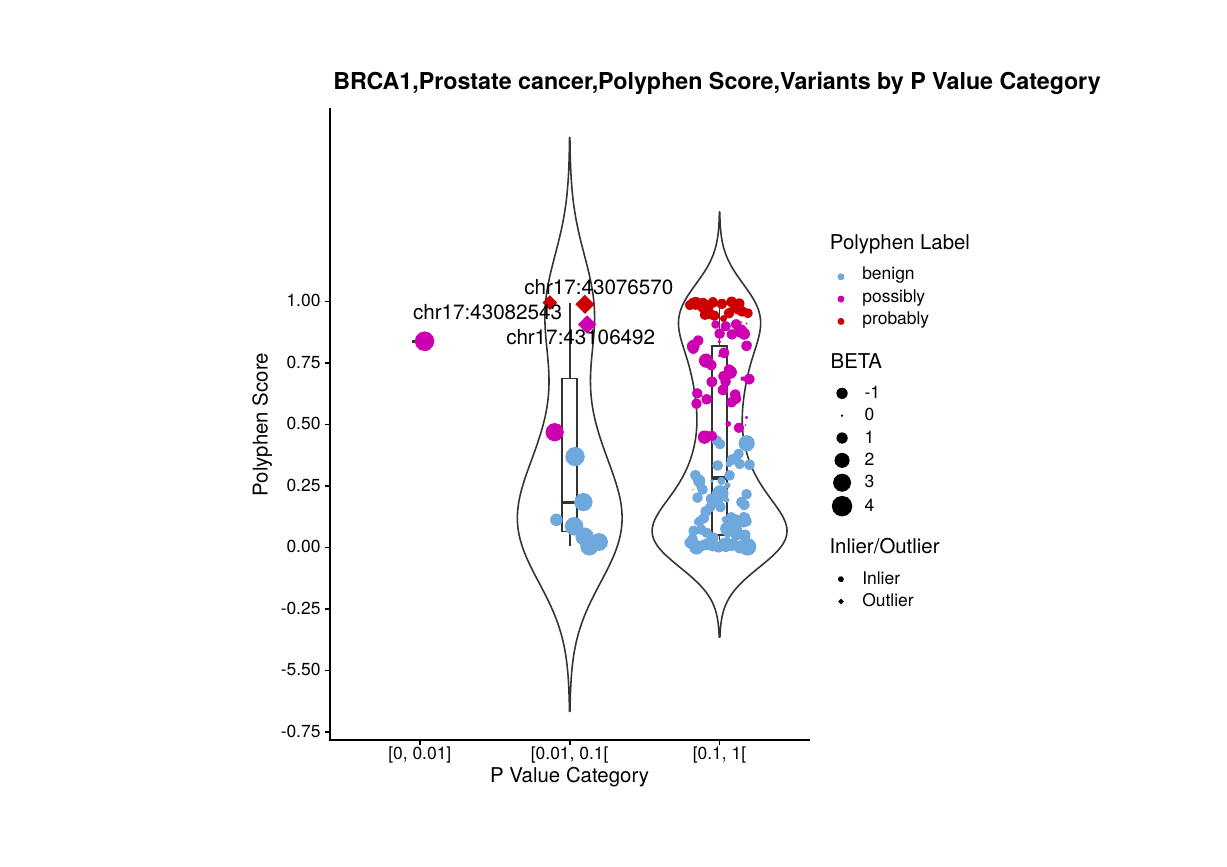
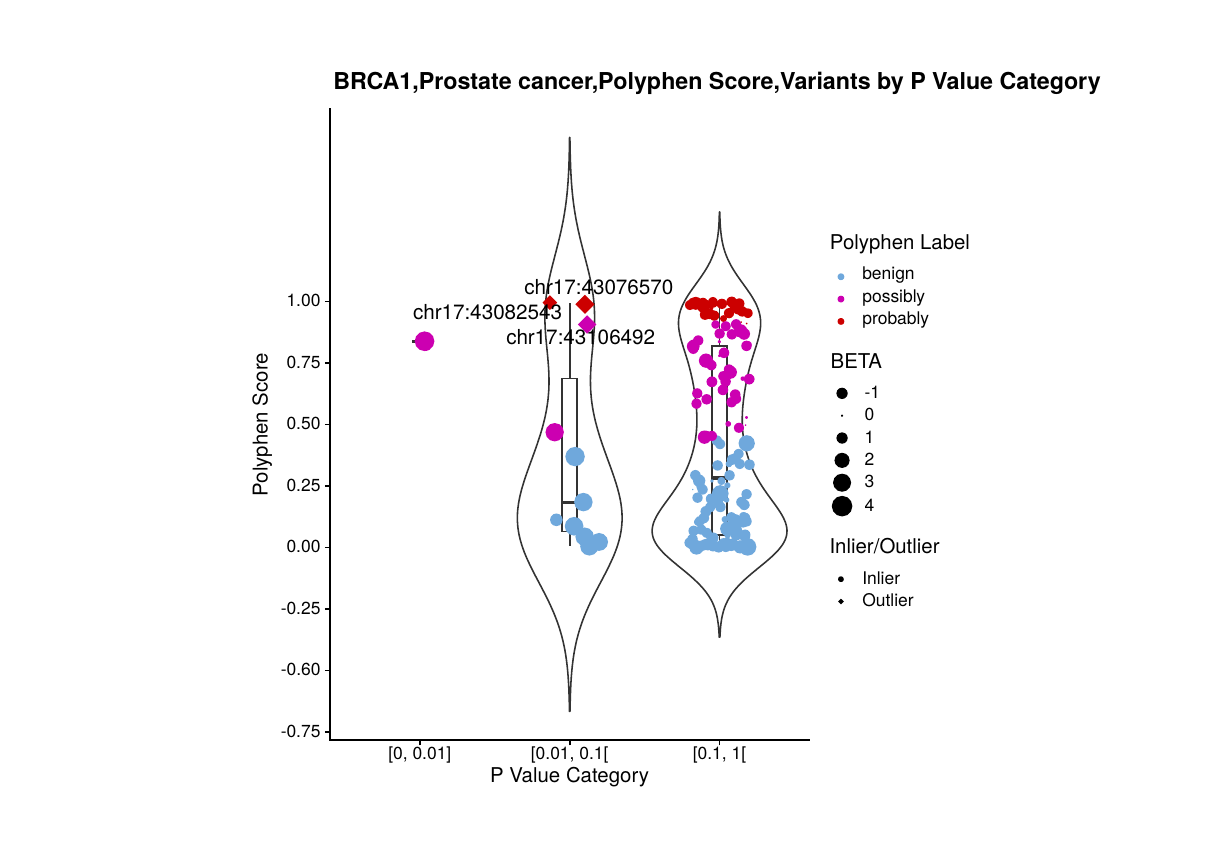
-5.50: -5.50 -> -0.60 (301, 670)
